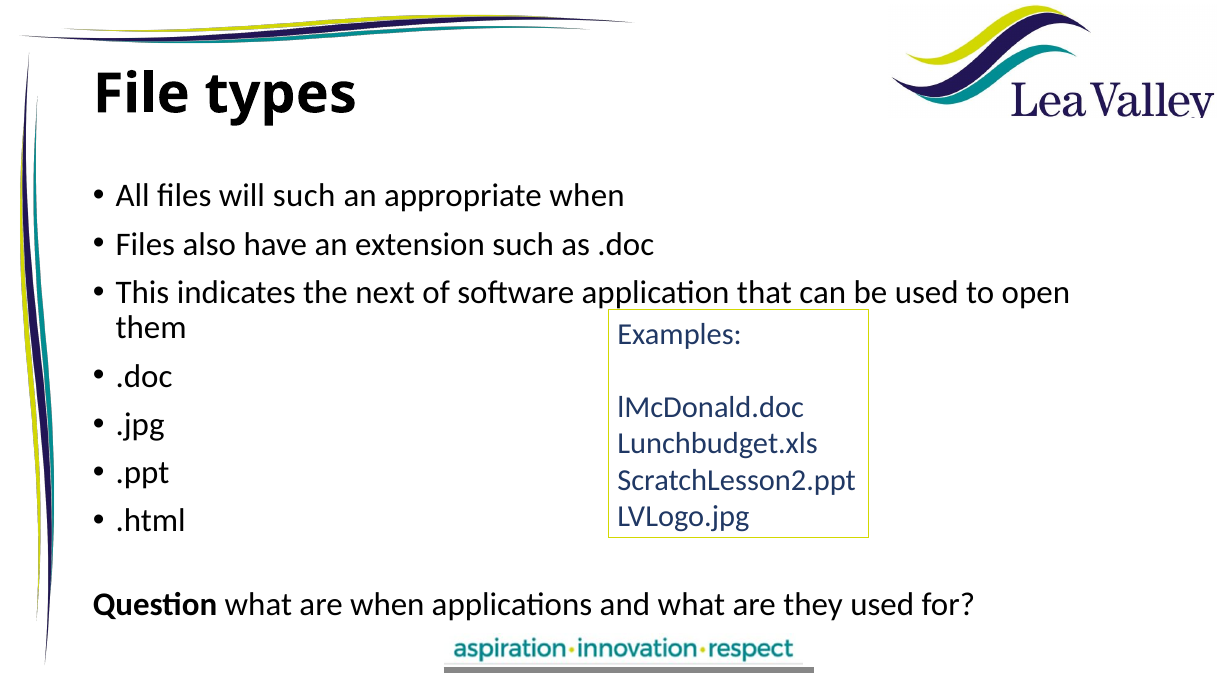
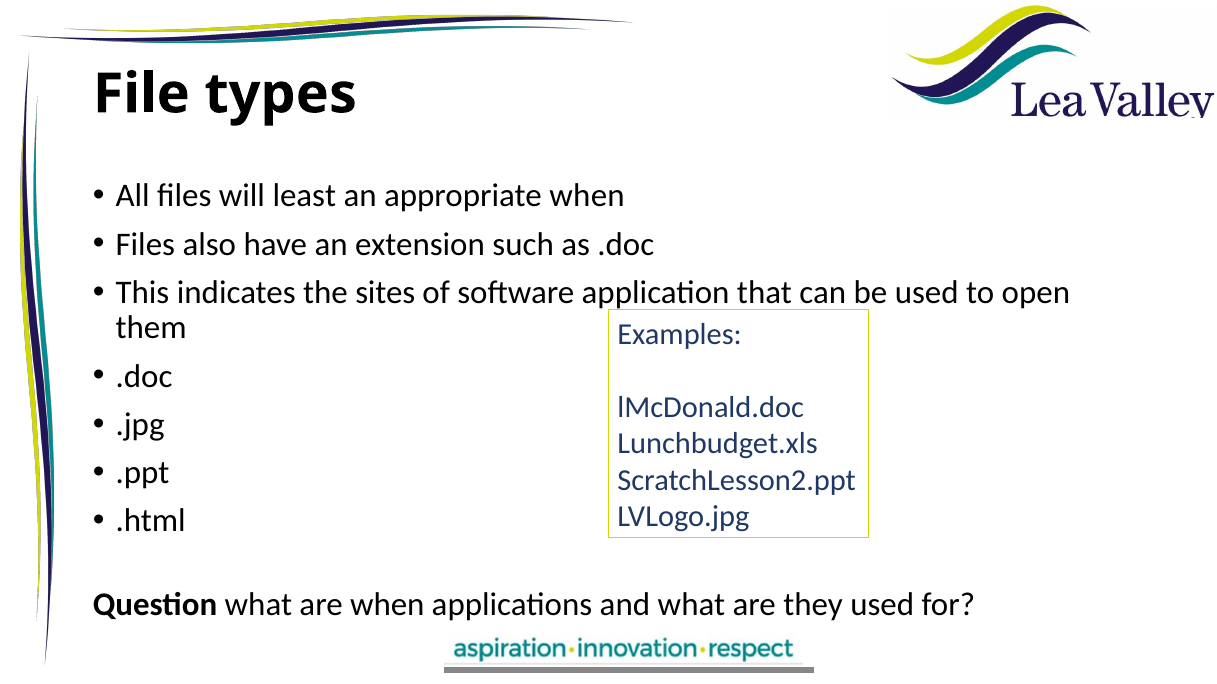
will such: such -> least (304, 196)
next: next -> sites (385, 293)
